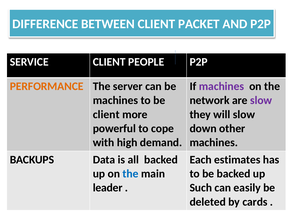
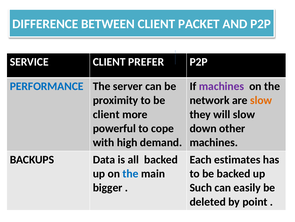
PEOPLE: PEOPLE -> PREFER (146, 62)
PERFORMANCE colour: orange -> blue (47, 86)
machines: machines -> proximity (115, 100)
slow colour: purple -> orange (261, 100)
leader: leader -> bigger (108, 187)
cards: cards -> point (255, 201)
